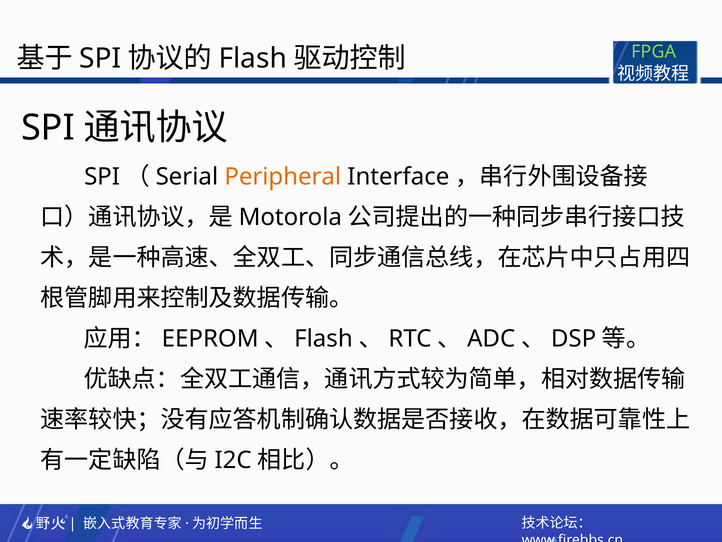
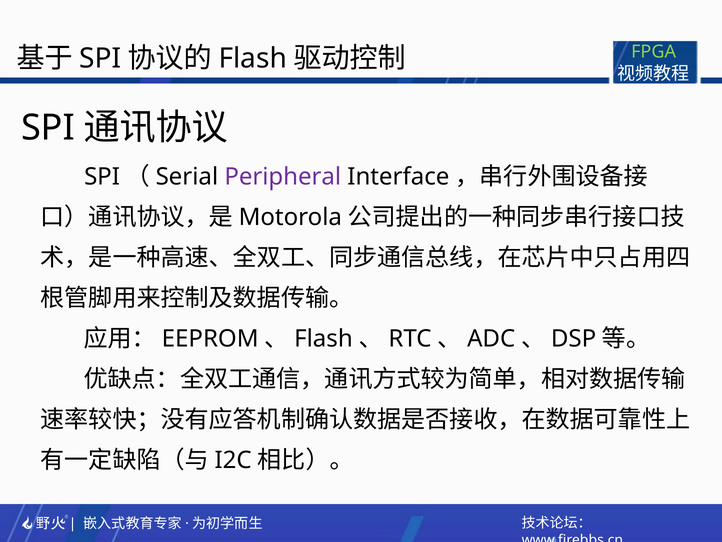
Peripheral colour: orange -> purple (283, 177)
